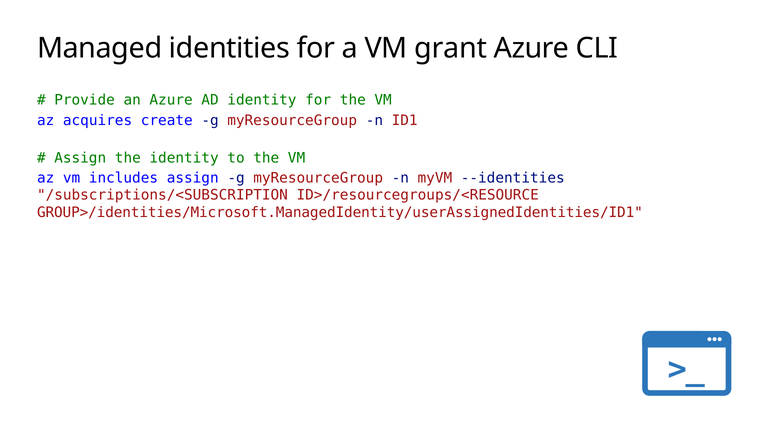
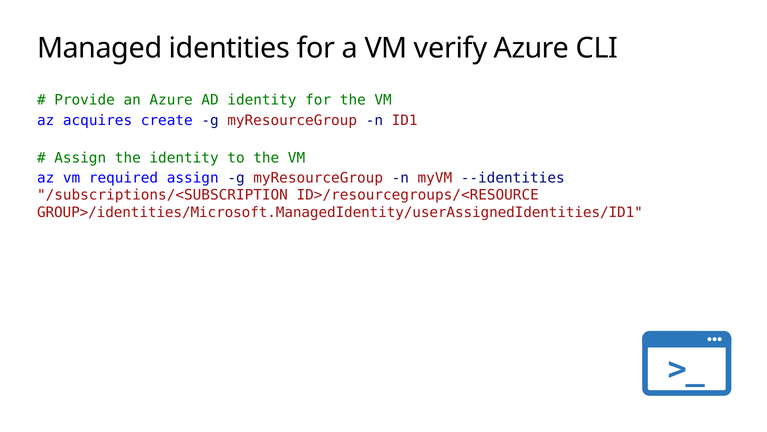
grant: grant -> verify (451, 48)
includes: includes -> required (123, 178)
